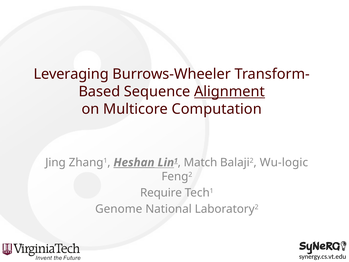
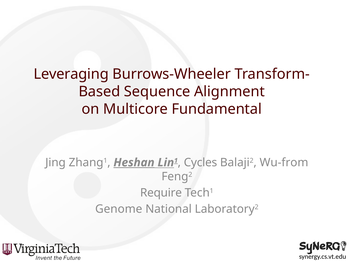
Alignment underline: present -> none (230, 92)
Computation: Computation -> Fundamental (217, 109)
Match: Match -> Cycles (200, 162)
Wu-logic: Wu-logic -> Wu-from (284, 162)
